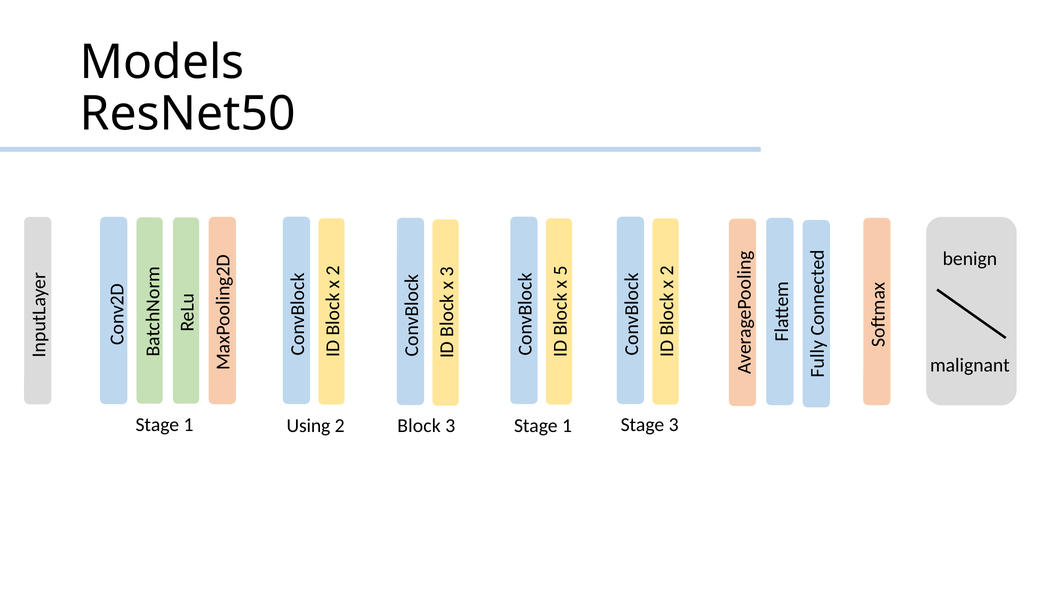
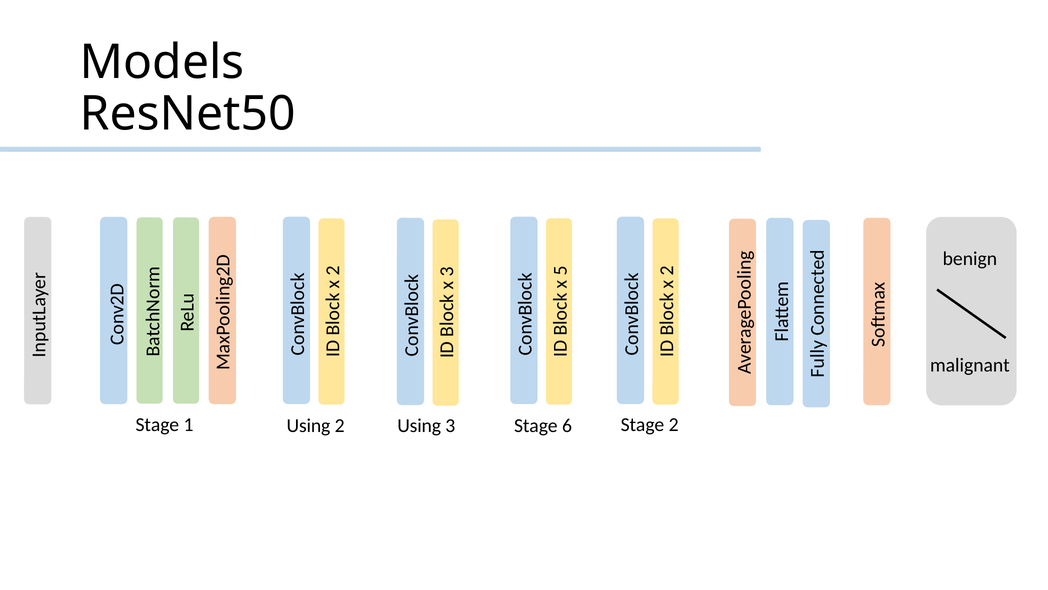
2 Block: Block -> Using (419, 426)
3 Stage 1: 1 -> 6 (567, 425)
Stage 3: 3 -> 2 (674, 424)
